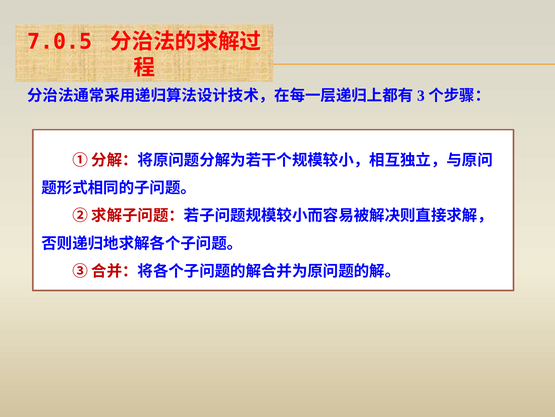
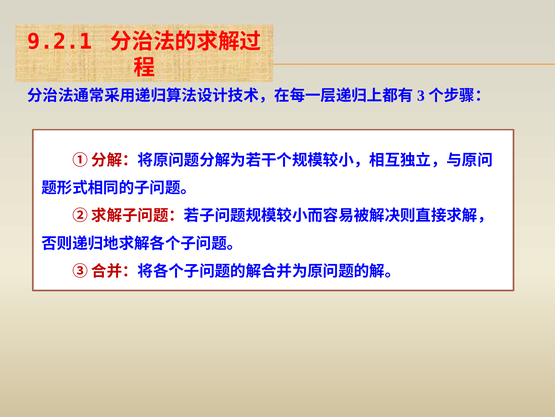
7.0.5: 7.0.5 -> 9.2.1 (60, 42)
